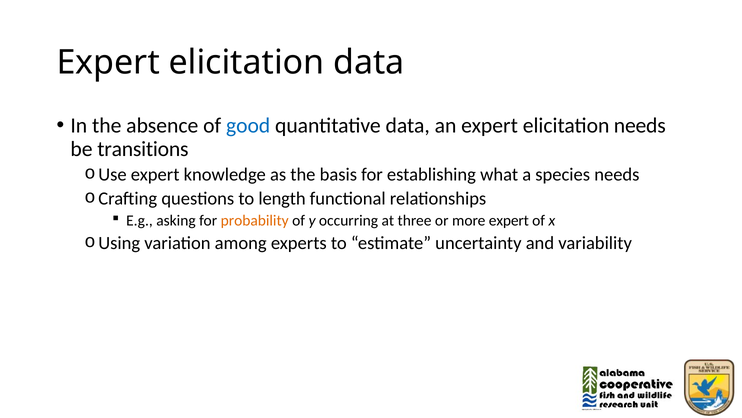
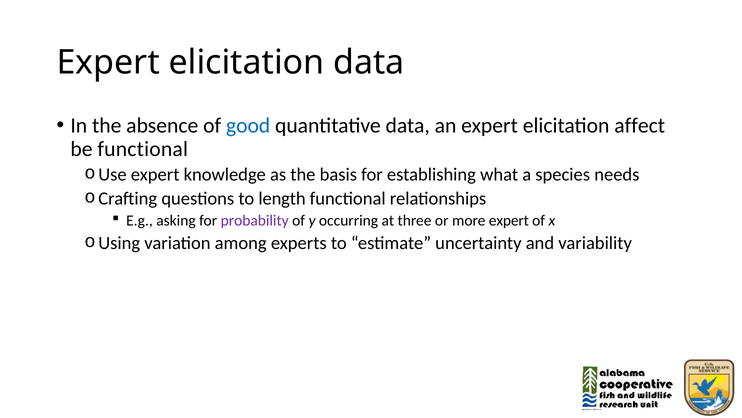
elicitation needs: needs -> affect (640, 125)
be transitions: transitions -> functional (143, 149)
probability colour: orange -> purple (255, 221)
